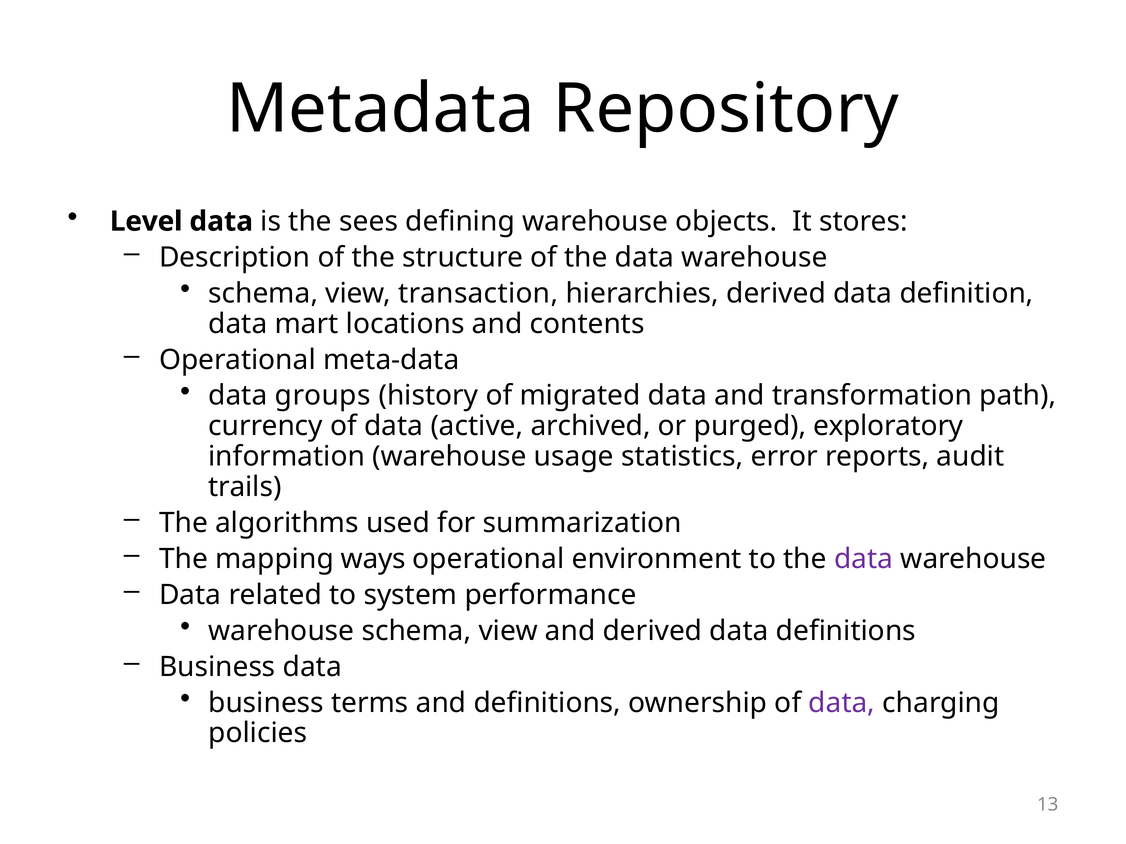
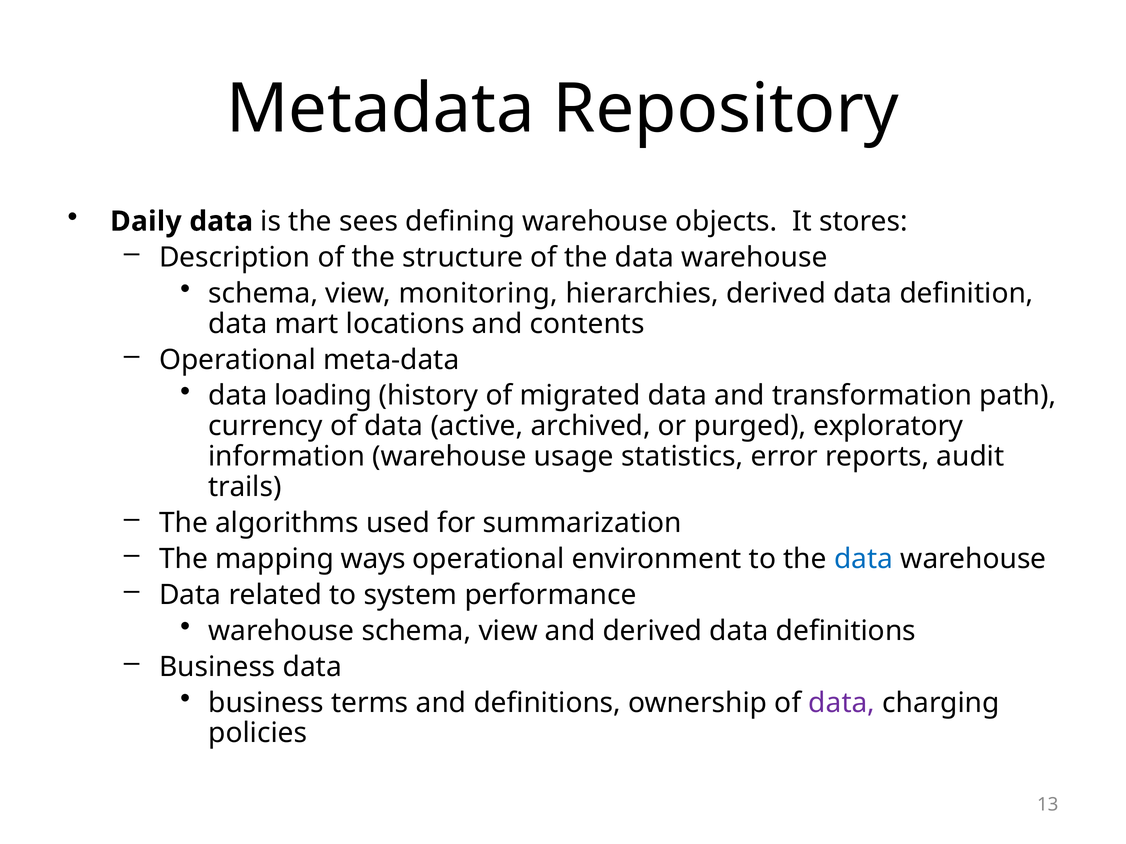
Level: Level -> Daily (146, 222)
transaction: transaction -> monitoring (478, 294)
groups: groups -> loading (323, 396)
data colour: purple -> blue (864, 559)
